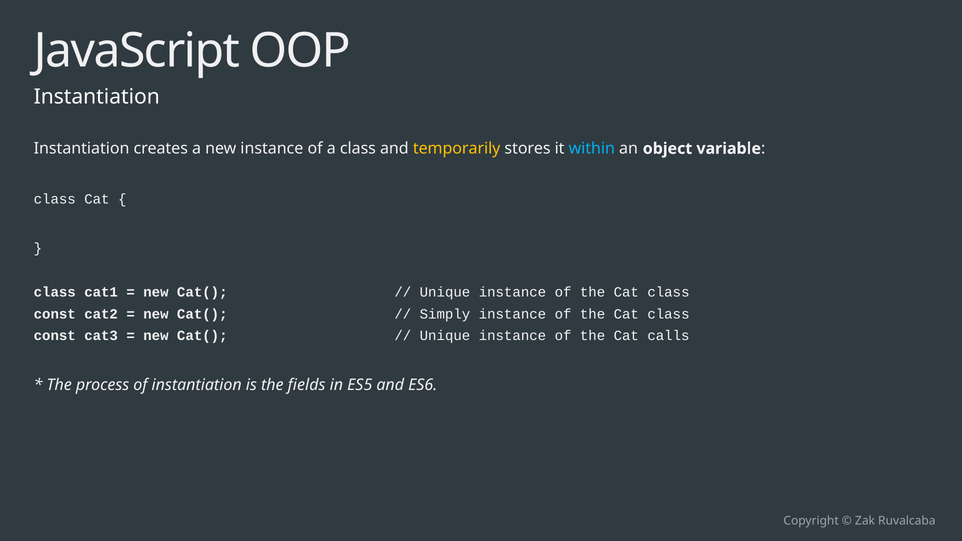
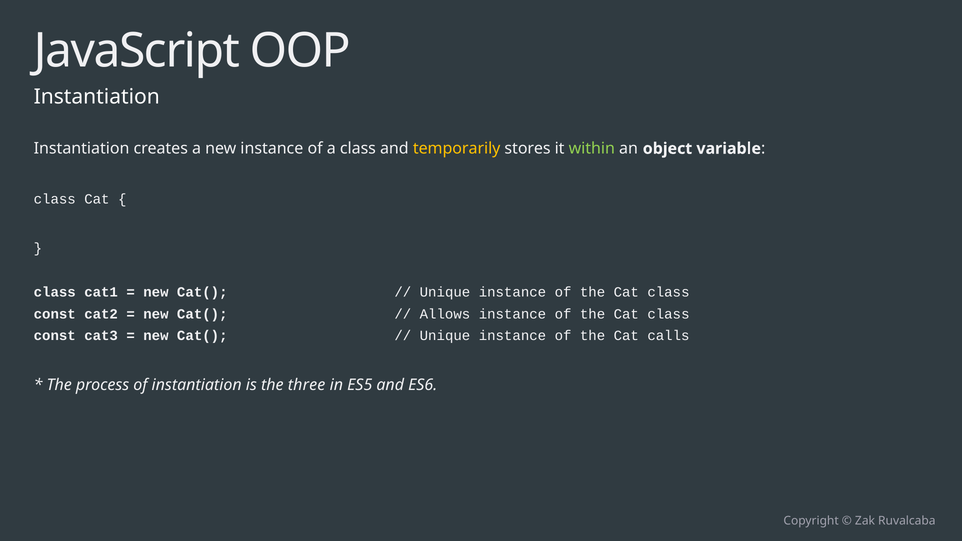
within colour: light blue -> light green (592, 149)
Simply: Simply -> Allows (445, 314)
fields: fields -> three (307, 385)
